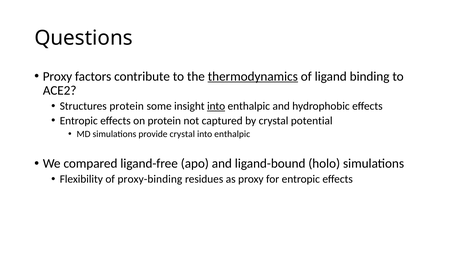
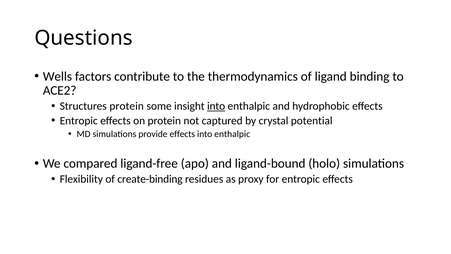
Proxy: Proxy -> Wells (57, 76)
thermodynamics underline: present -> none (253, 76)
provide crystal: crystal -> effects (182, 134)
proxy-binding: proxy-binding -> create-binding (150, 179)
